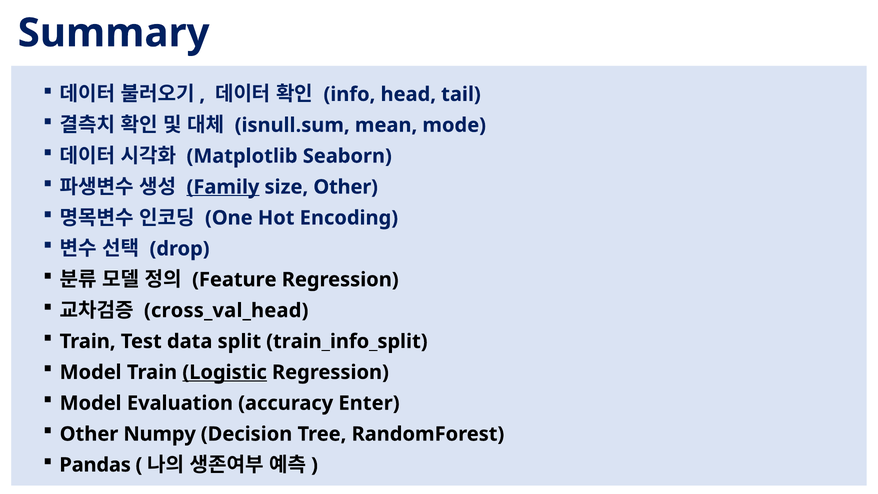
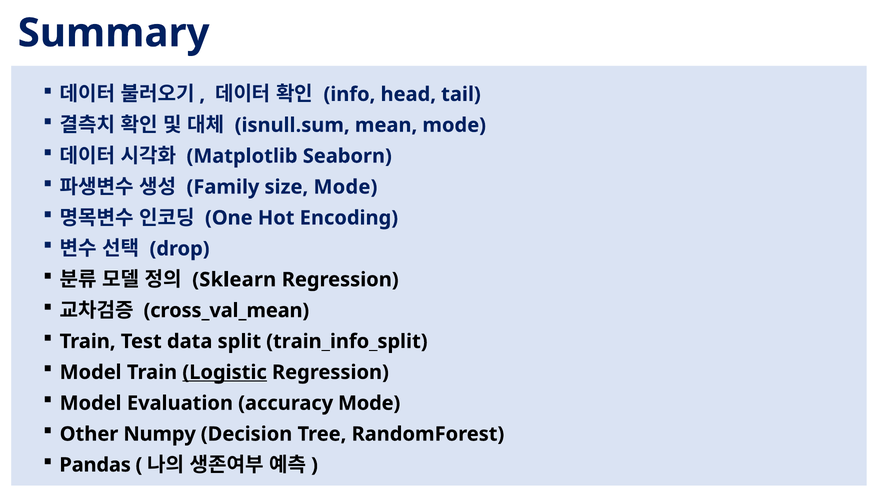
Family underline: present -> none (223, 187)
size Other: Other -> Mode (345, 187)
Feature: Feature -> Sklearn (234, 280)
cross_val_head: cross_val_head -> cross_val_mean (226, 310)
accuracy Enter: Enter -> Mode (369, 403)
